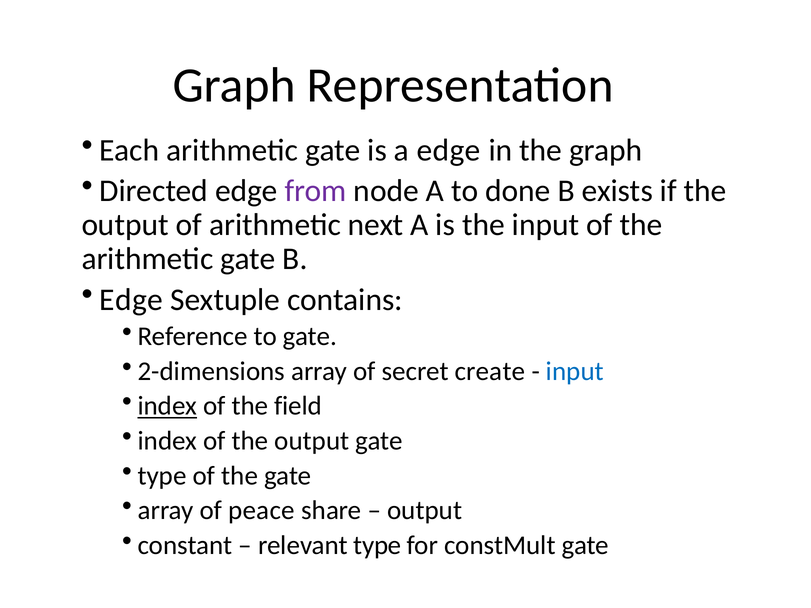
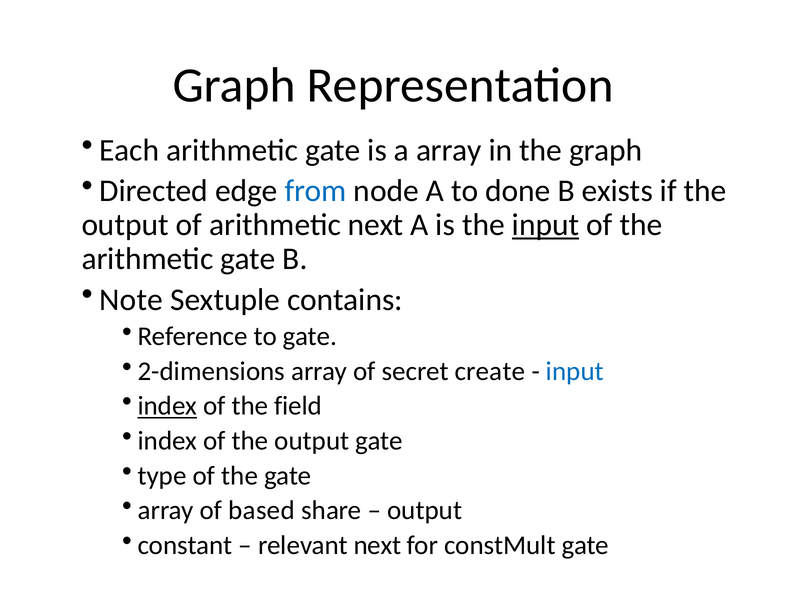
a edge: edge -> array (449, 150)
from colour: purple -> blue (316, 191)
input underline: none -> present (546, 225)
Edge: Edge -> Note (131, 300)
peace: peace -> based (262, 511)
relevant type: type -> next (377, 546)
